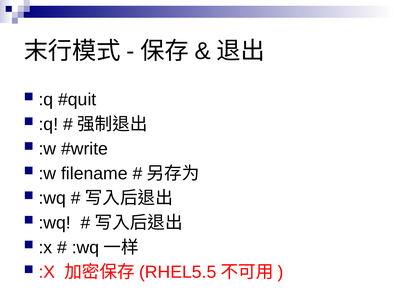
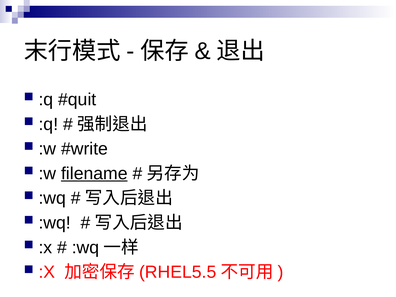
filename underline: none -> present (94, 174)
